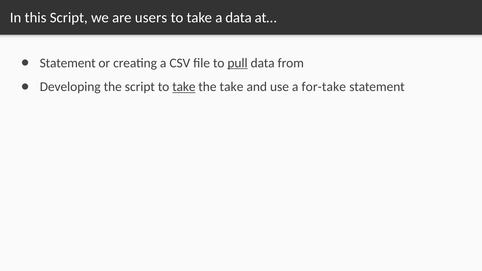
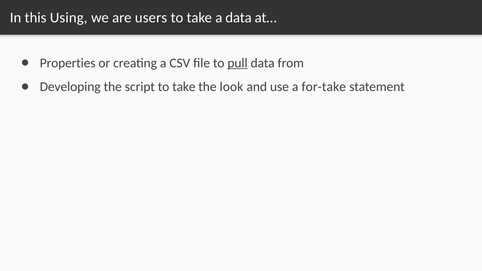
this Script: Script -> Using (69, 18)
Statement: Statement -> Properties (68, 63)
take underline: present -> none (184, 87)
the take: take -> look (231, 87)
